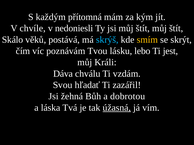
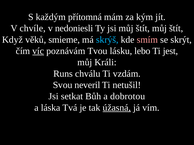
Skálo: Skálo -> Když (12, 40)
postává: postává -> smieme (64, 40)
smím colour: yellow -> pink (147, 40)
víc underline: none -> present (38, 51)
Dáva: Dáva -> Runs (63, 74)
hľadať: hľadať -> neveril (87, 85)
zazářil: zazářil -> netušil (127, 85)
žehná: žehná -> setkat (72, 97)
